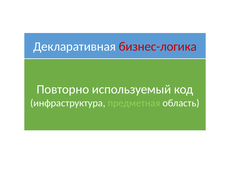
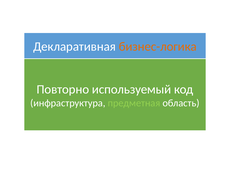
бизнес-логика colour: red -> orange (158, 46)
